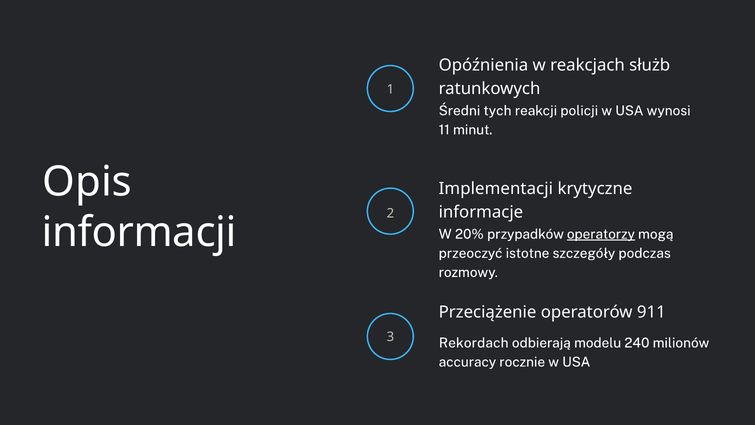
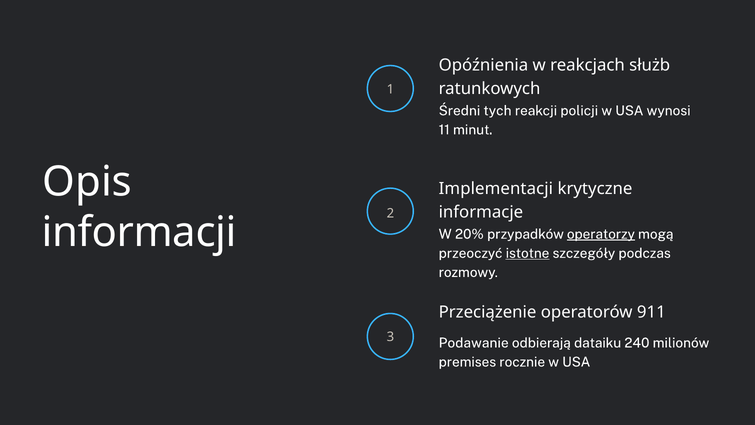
istotne underline: none -> present (528, 253)
Rekordach: Rekordach -> Podawanie (474, 343)
modelu: modelu -> dataiku (598, 343)
accuracy: accuracy -> premises (467, 362)
